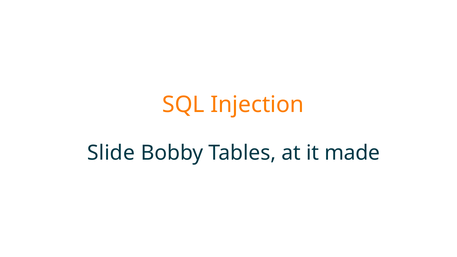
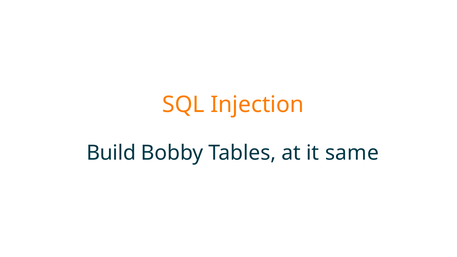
Slide: Slide -> Build (111, 153)
made: made -> same (352, 153)
